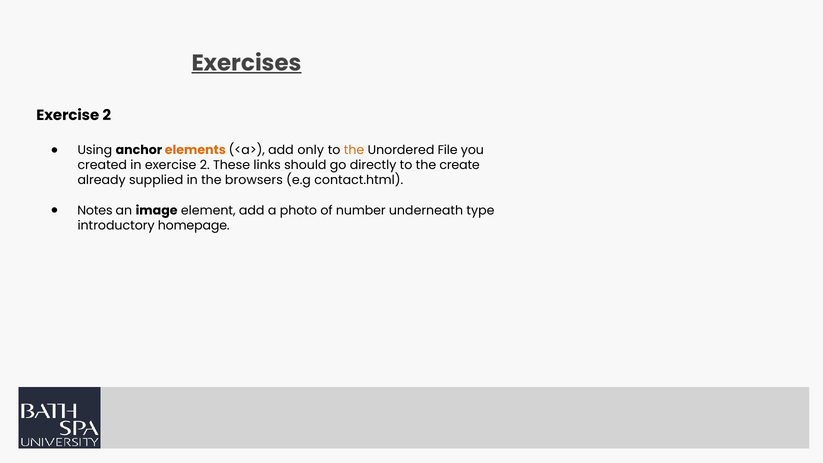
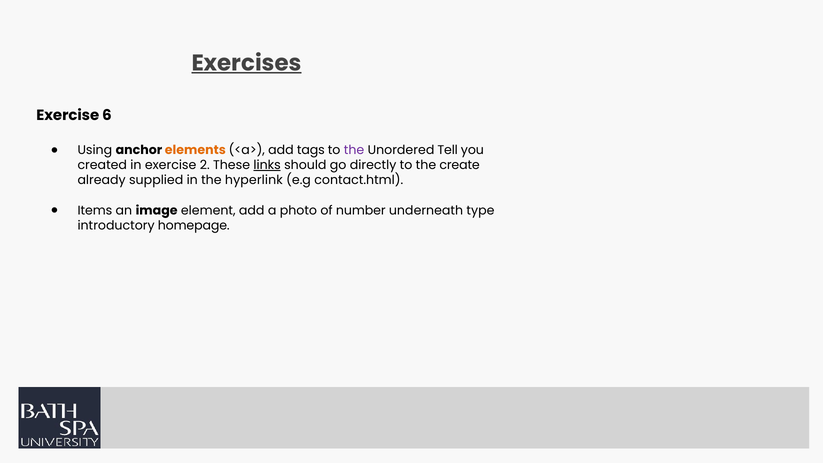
2: 2 -> 6 (107, 115)
only: only -> tags (311, 150)
the colour: orange -> purple (354, 150)
File: File -> Tell (448, 150)
links underline: none -> present (267, 165)
browsers: browsers -> hyperlink (254, 180)
Notes: Notes -> Items (95, 210)
